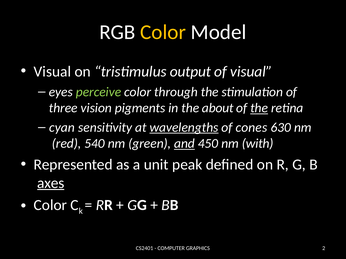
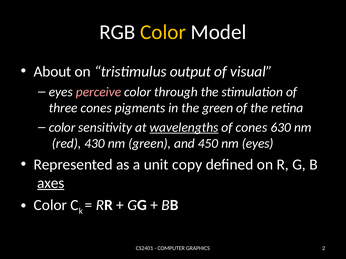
Visual: Visual -> About (53, 72)
perceive colour: light green -> pink (99, 92)
three vision: vision -> cones (96, 108)
the about: about -> green (218, 108)
the underline: present -> none (259, 108)
cyan: cyan -> color (62, 128)
540: 540 -> 430 (95, 144)
and underline: present -> none (184, 144)
nm with: with -> eyes (258, 144)
peak: peak -> copy (187, 165)
